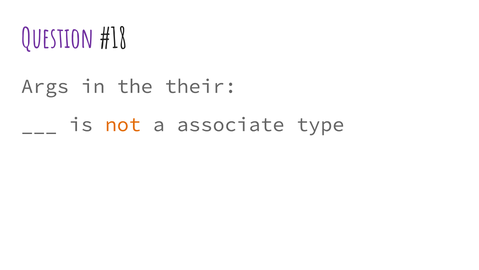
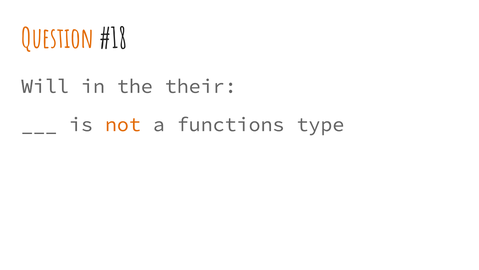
Question colour: purple -> orange (58, 39)
Args: Args -> Will (45, 86)
associate: associate -> functions (231, 124)
